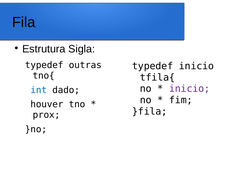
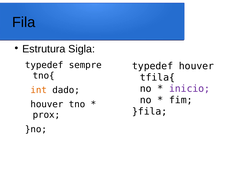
outras: outras -> sempre (85, 65)
typedef inicio: inicio -> houver (196, 66)
int colour: blue -> orange (39, 90)
